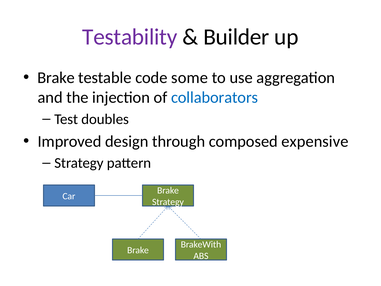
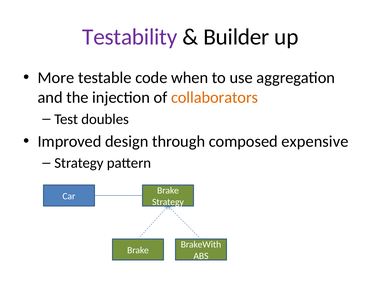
Brake: Brake -> More (56, 78)
some: some -> when (190, 78)
collaborators colour: blue -> orange (215, 97)
